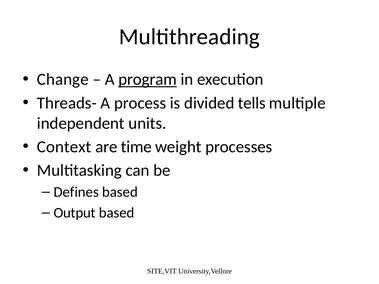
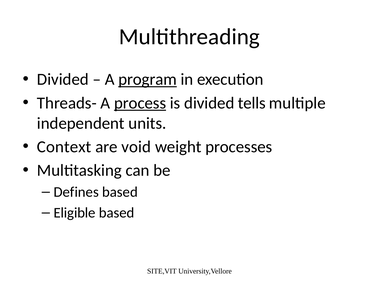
Change: Change -> Divided (63, 80)
process underline: none -> present (140, 103)
time: time -> void (136, 147)
Output: Output -> Eligible (75, 213)
